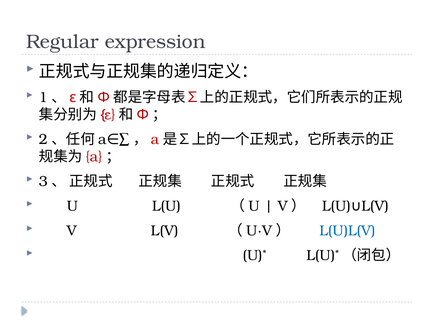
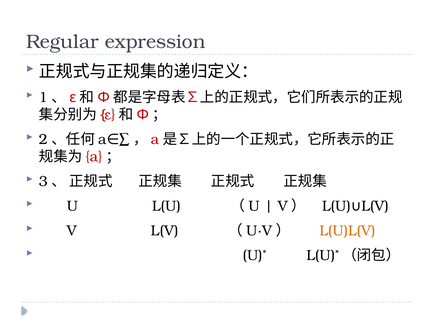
L(U)L(V colour: blue -> orange (348, 230)
